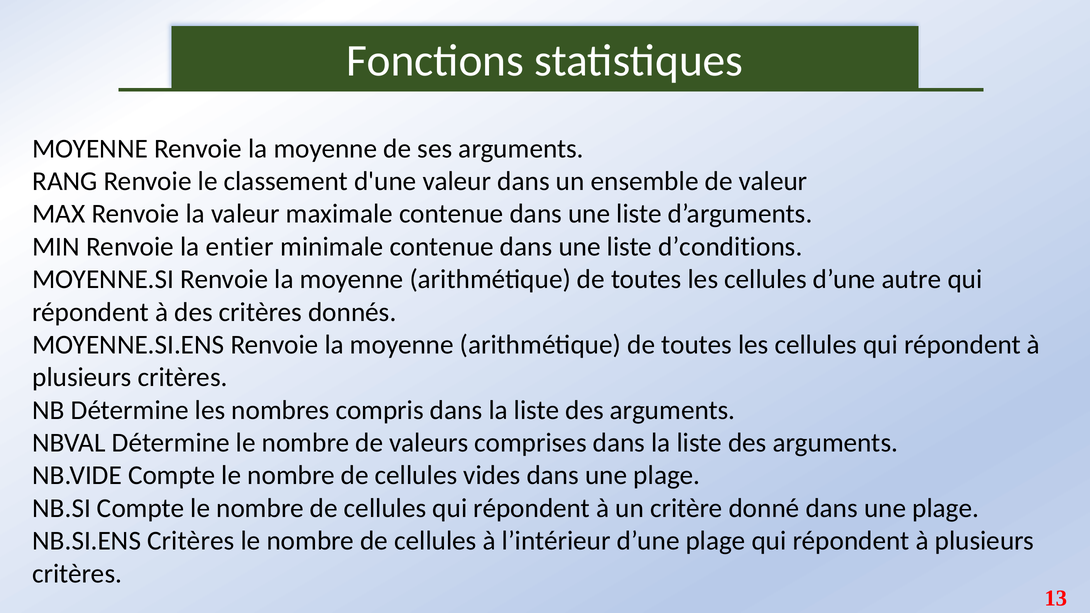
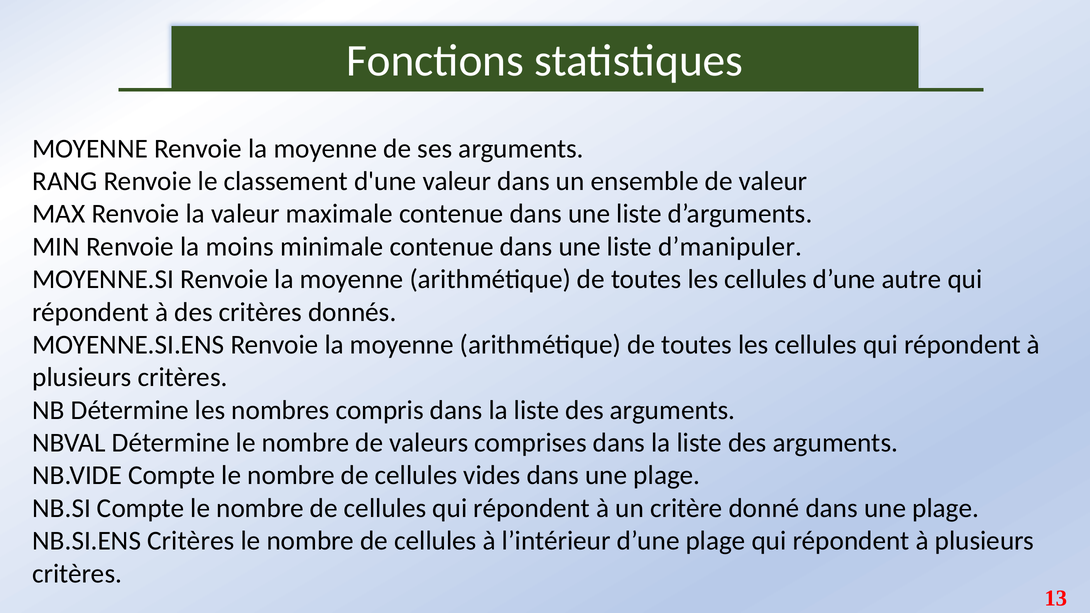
entier: entier -> moins (240, 247)
d’conditions: d’conditions -> d’manipuler (730, 247)
